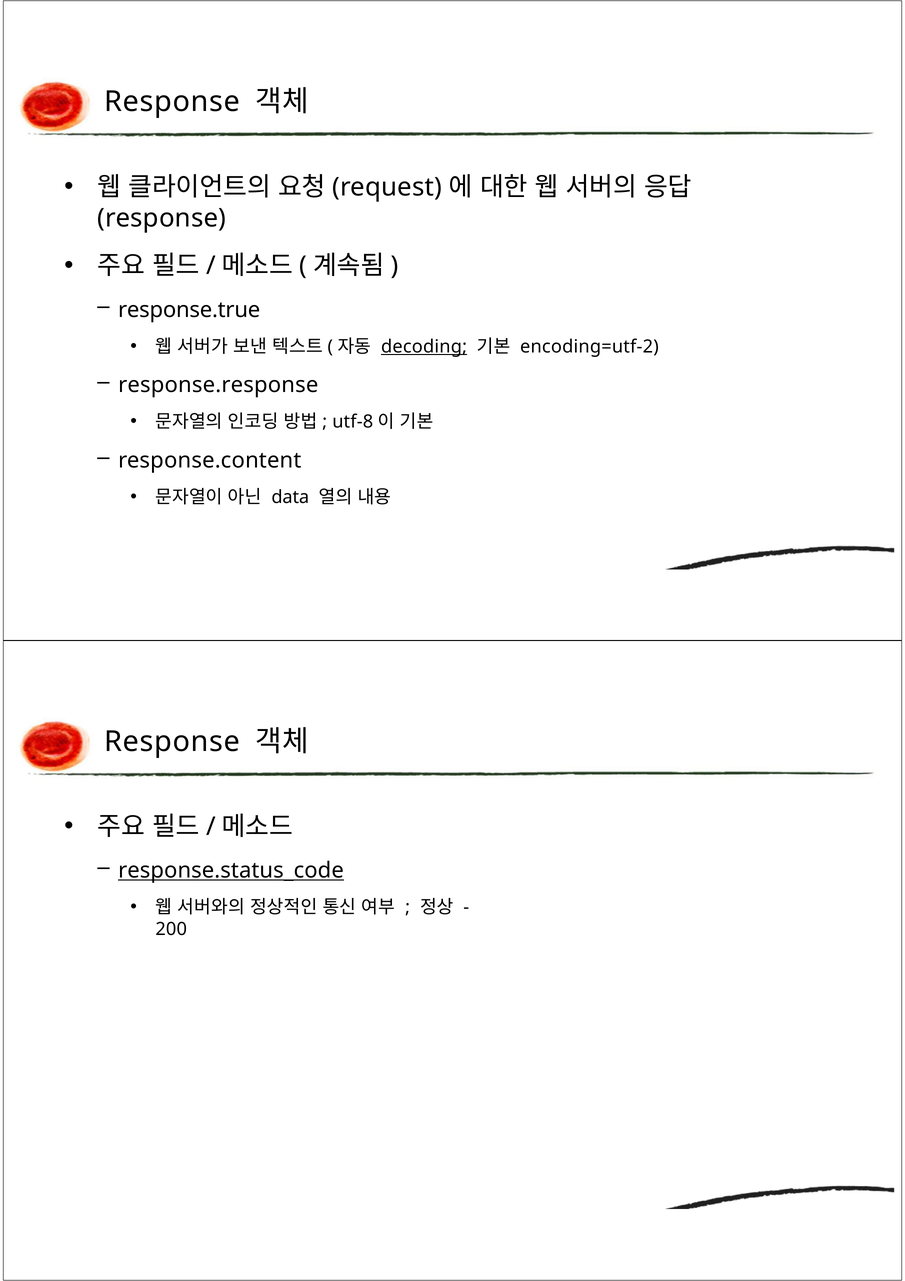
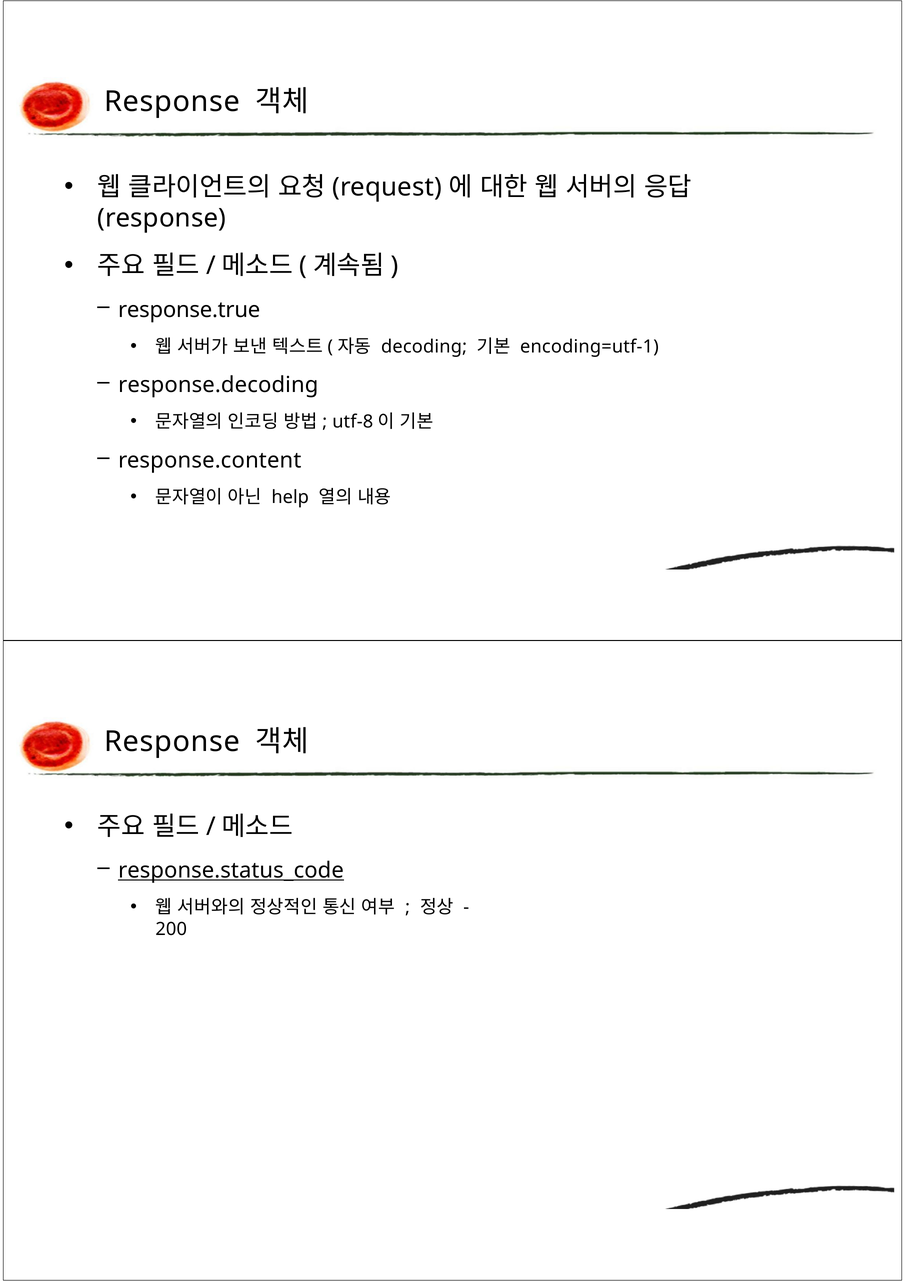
decoding underline: present -> none (424, 347)
encoding=utf-2: encoding=utf-2 -> encoding=utf-1 (589, 347)
response.response: response.response -> response.decoding (218, 385)
data: data -> help (290, 497)
